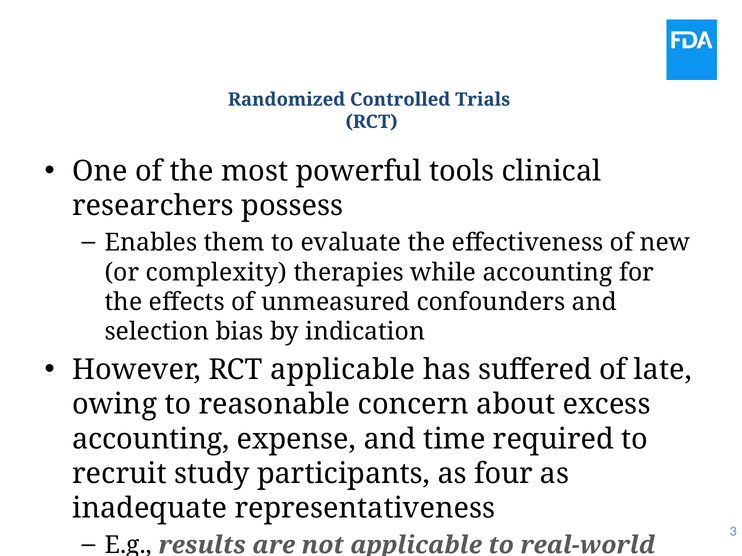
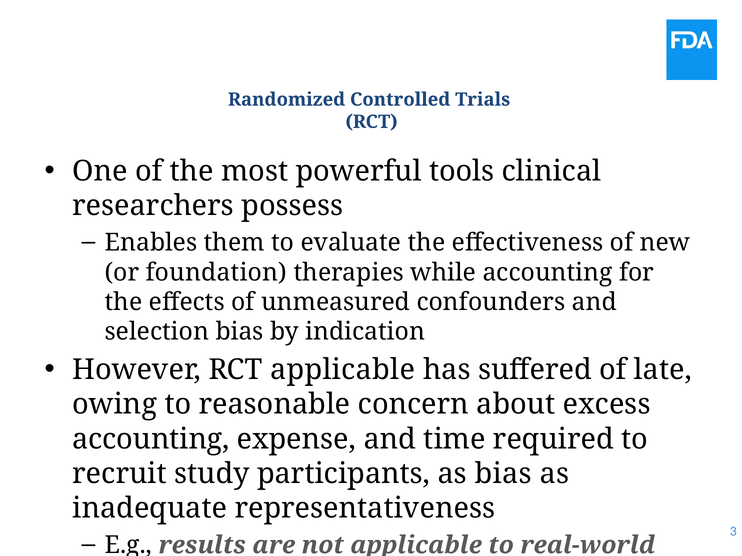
complexity: complexity -> foundation (216, 273)
as four: four -> bias (503, 474)
